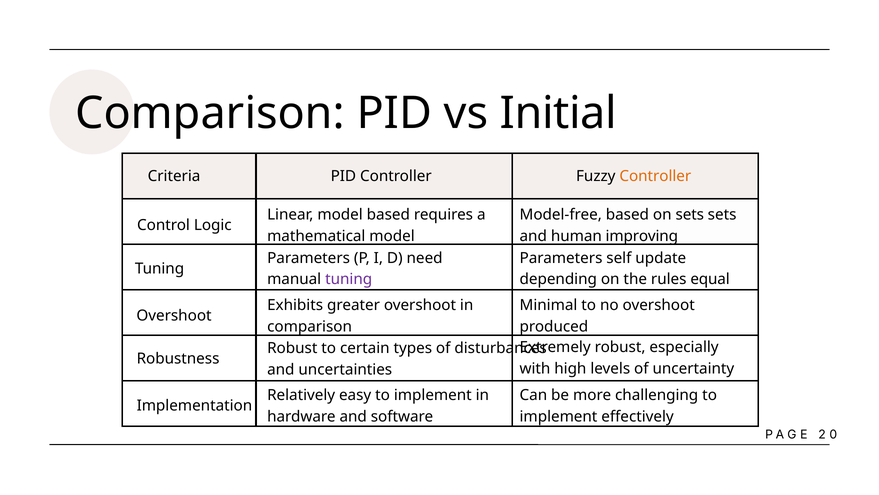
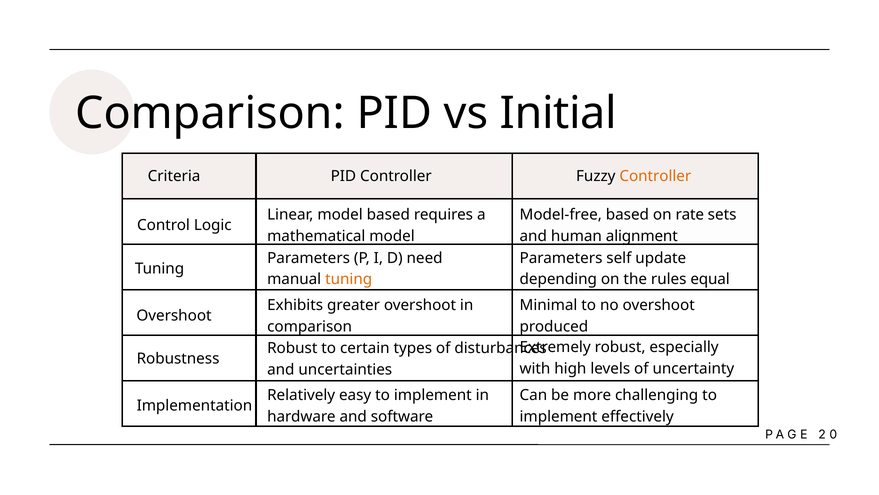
on sets: sets -> rate (690, 214)
improving: improving -> alignment (642, 236)
tuning colour: purple -> orange (349, 279)
